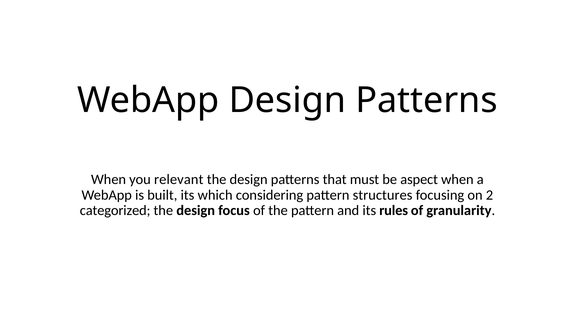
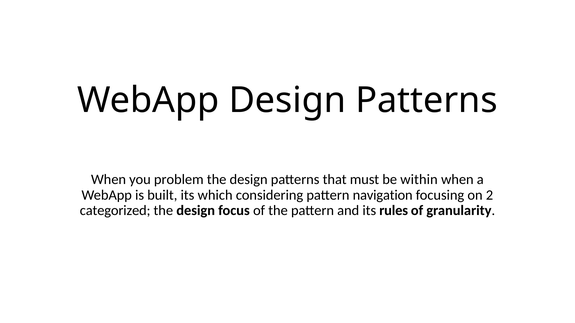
relevant: relevant -> problem (179, 180)
aspect: aspect -> within (419, 180)
structures: structures -> navigation (383, 195)
